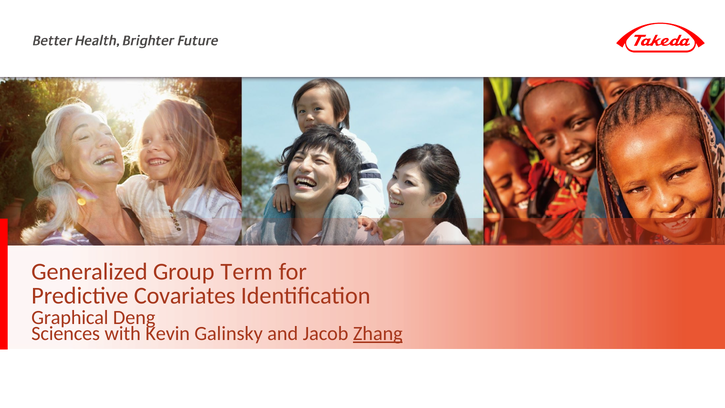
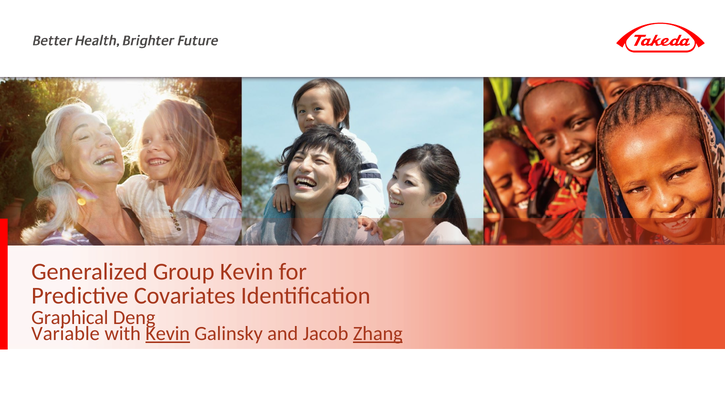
Group Term: Term -> Kevin (247, 272)
Sciences: Sciences -> Variable (66, 334)
Kevin underline: none -> present (168, 334)
